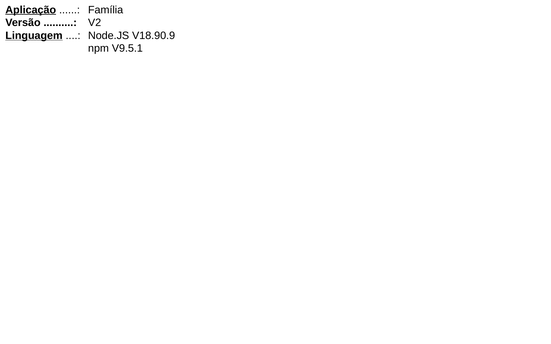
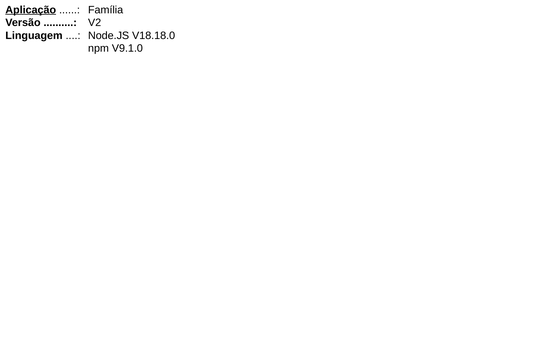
Linguagem underline: present -> none (34, 36)
V18.90.9: V18.90.9 -> V18.18.0 (154, 36)
V9.5.1: V9.5.1 -> V9.1.0 (127, 48)
